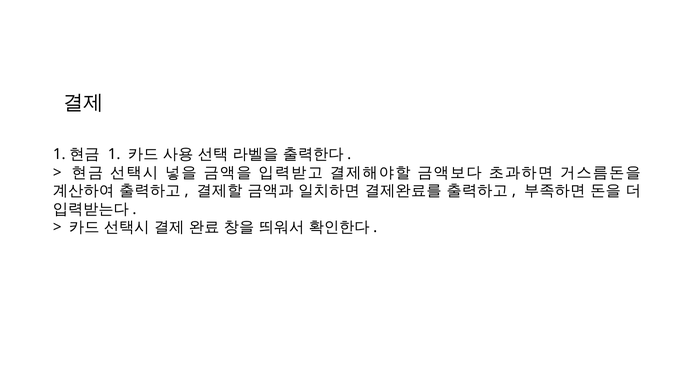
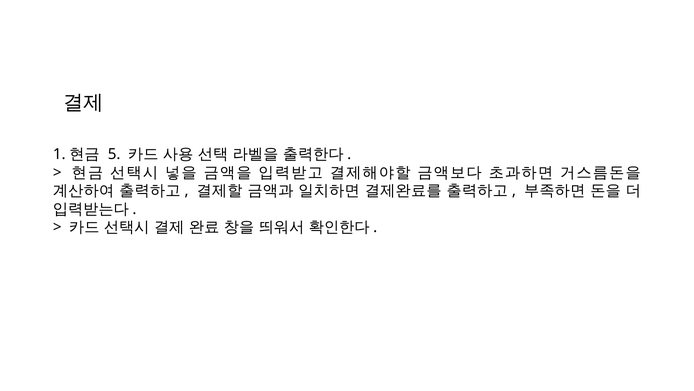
1: 1 -> 5 (114, 154)
